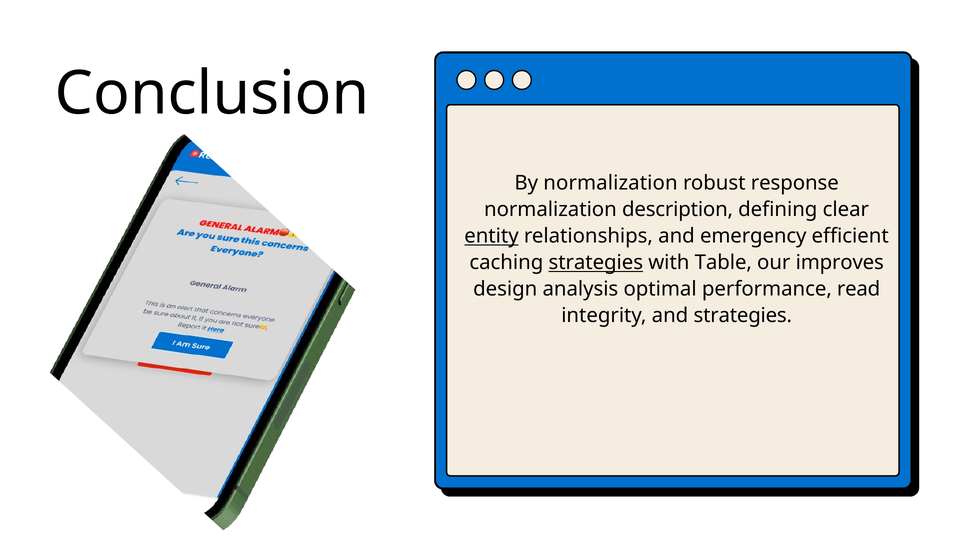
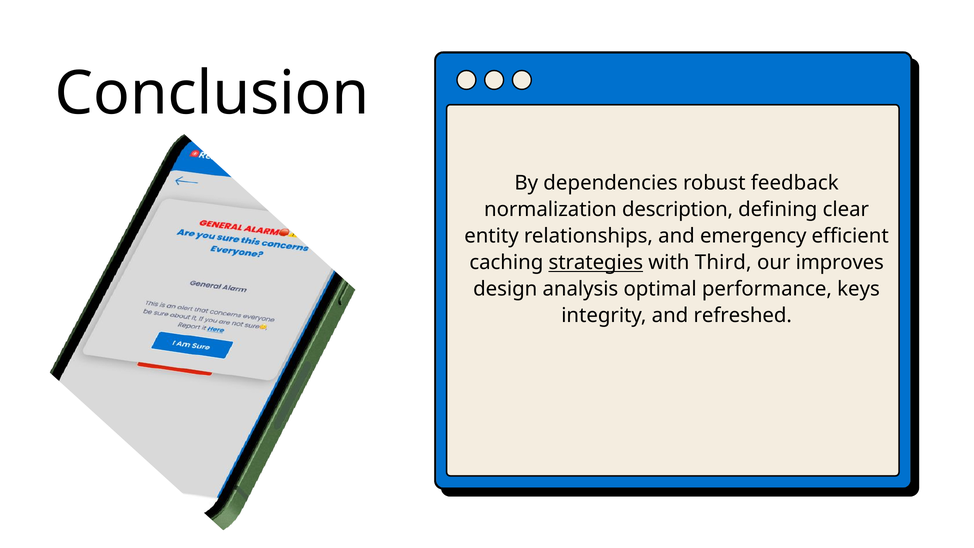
By normalization: normalization -> dependencies (611, 183)
response: response -> feedback (795, 183)
entity underline: present -> none (492, 236)
Table: Table -> Third (723, 263)
read: read -> keys (859, 289)
and strategies: strategies -> refreshed (743, 316)
